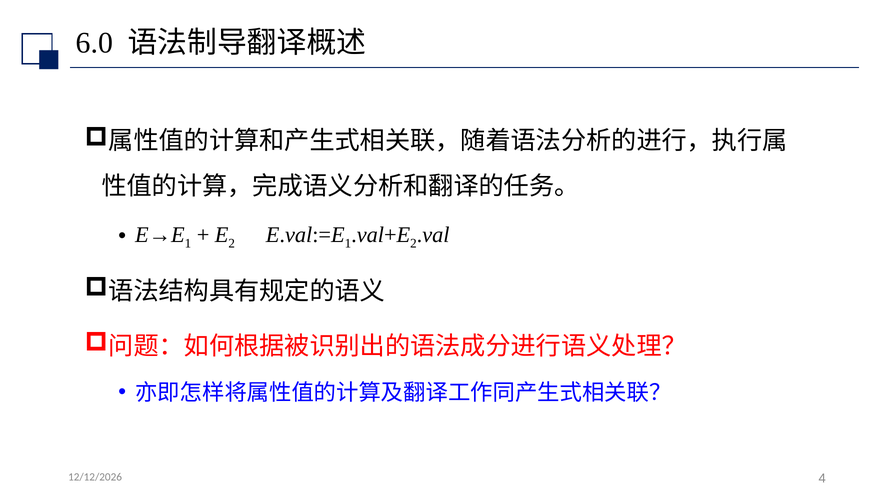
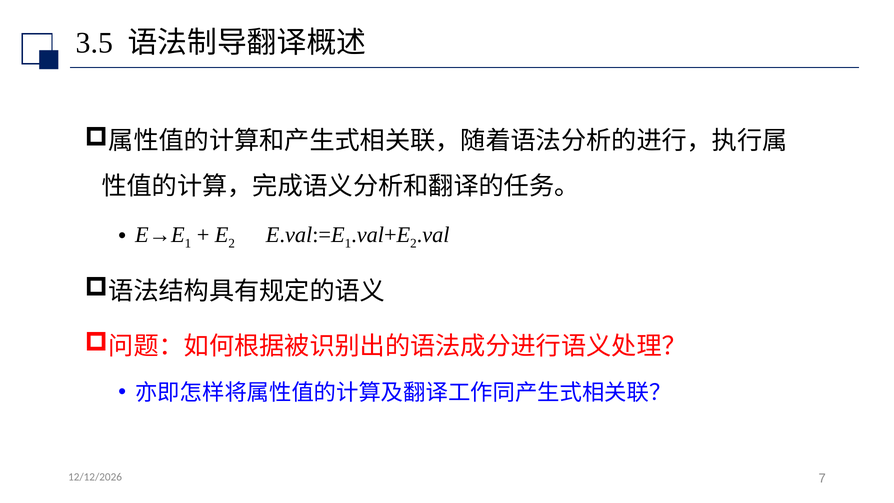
6.0: 6.0 -> 3.5 (94, 43)
4: 4 -> 7 (822, 478)
